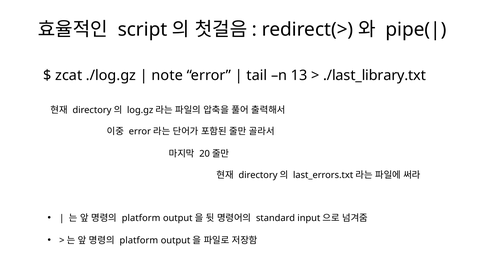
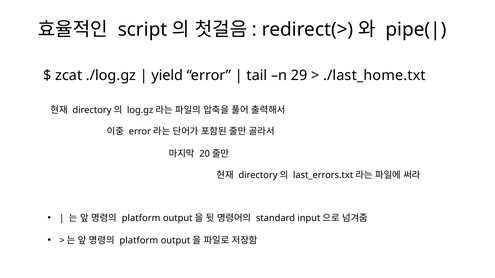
note: note -> yield (167, 75)
13: 13 -> 29 (299, 75)
./last_library.txt: ./last_library.txt -> ./last_home.txt (374, 75)
